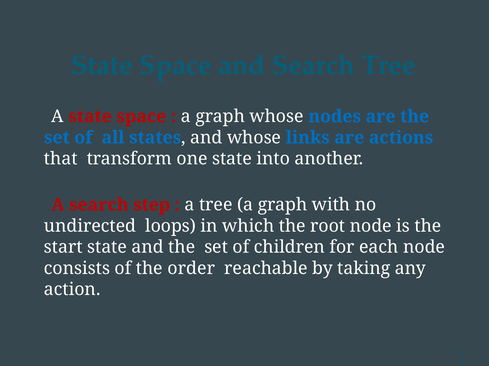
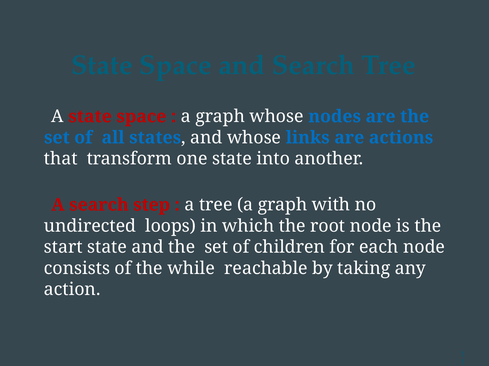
order: order -> while (191, 269)
